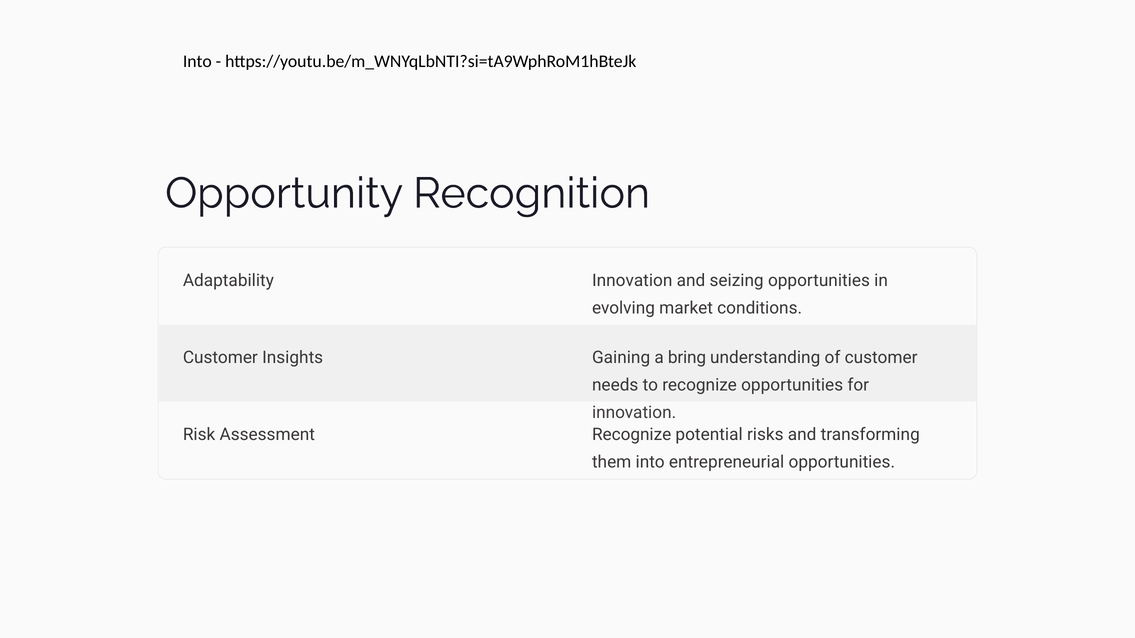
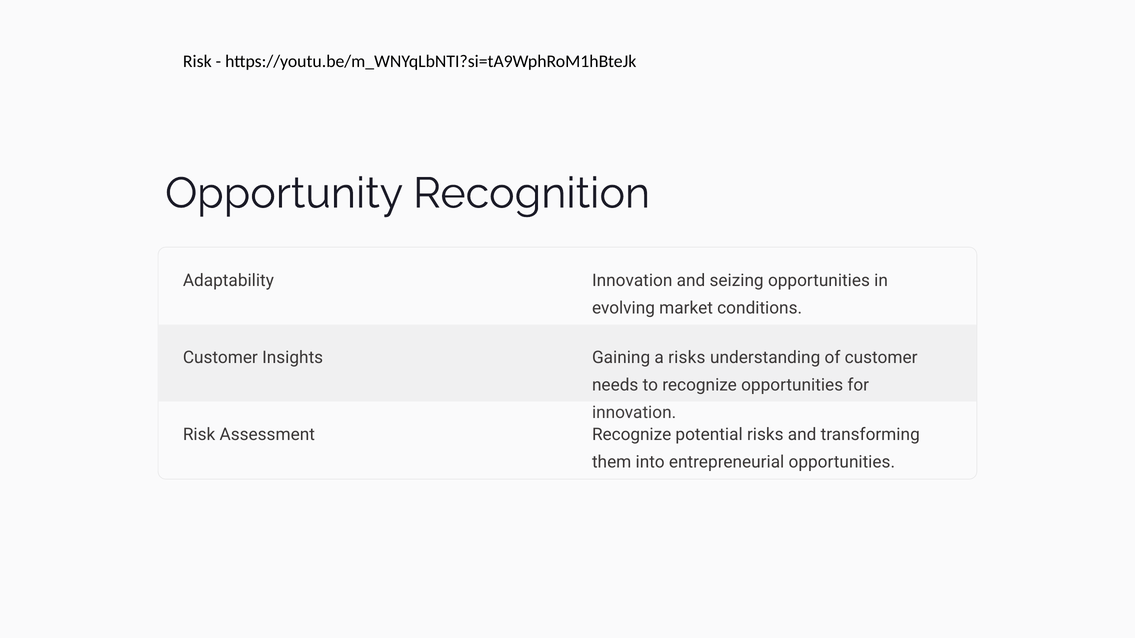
Into: Into -> Risk (197, 61)
a bring: bring -> risks (687, 358)
